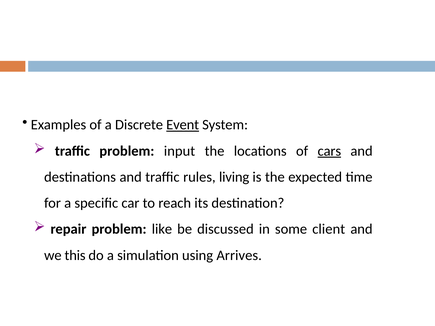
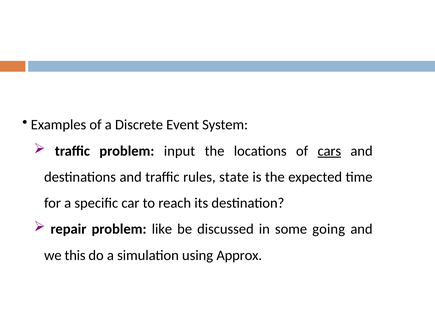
Event underline: present -> none (183, 125)
living: living -> state (234, 177)
client: client -> going (329, 229)
Arrives: Arrives -> Approx (239, 255)
